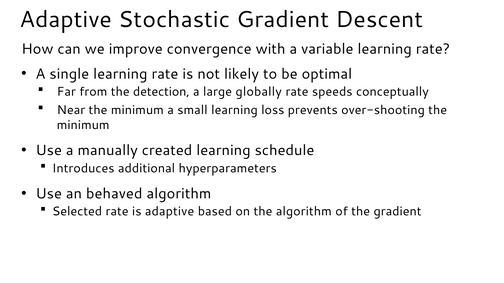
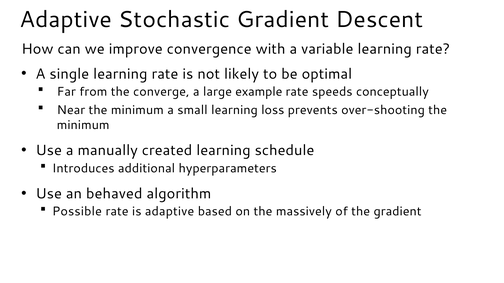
detection: detection -> converge (161, 92)
globally: globally -> example (259, 92)
Selected: Selected -> Possible (77, 212)
the algorithm: algorithm -> massively (304, 212)
